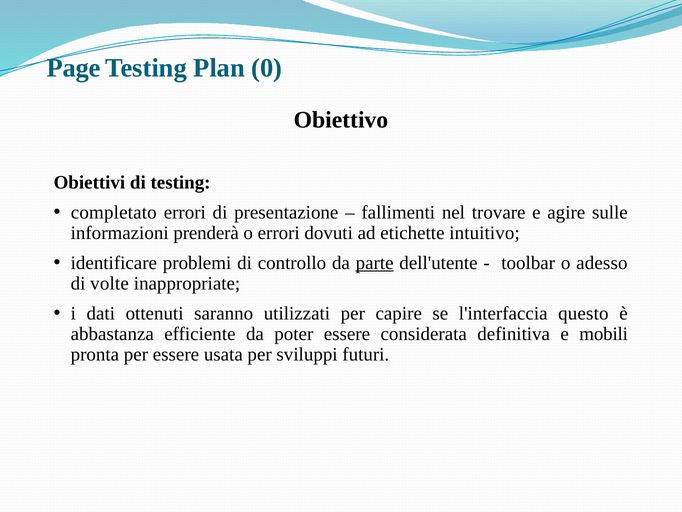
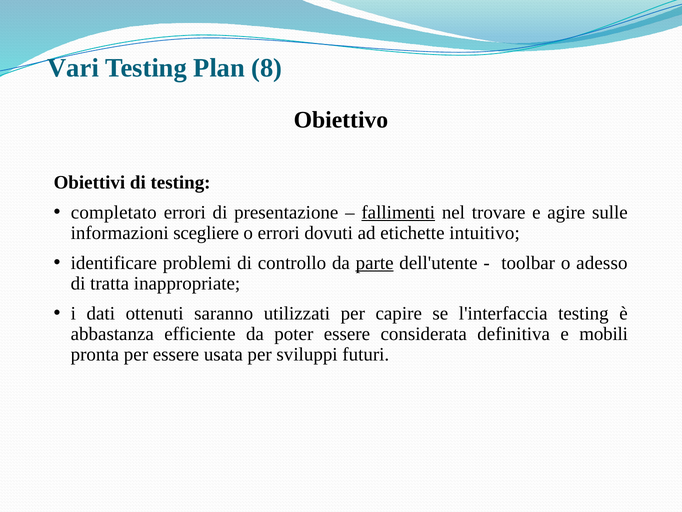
Page: Page -> Vari (73, 68)
0: 0 -> 8 (267, 68)
fallimenti underline: none -> present (398, 212)
prenderà: prenderà -> scegliere (206, 233)
volte: volte -> tratta (110, 283)
l'interfaccia questo: questo -> testing (583, 313)
